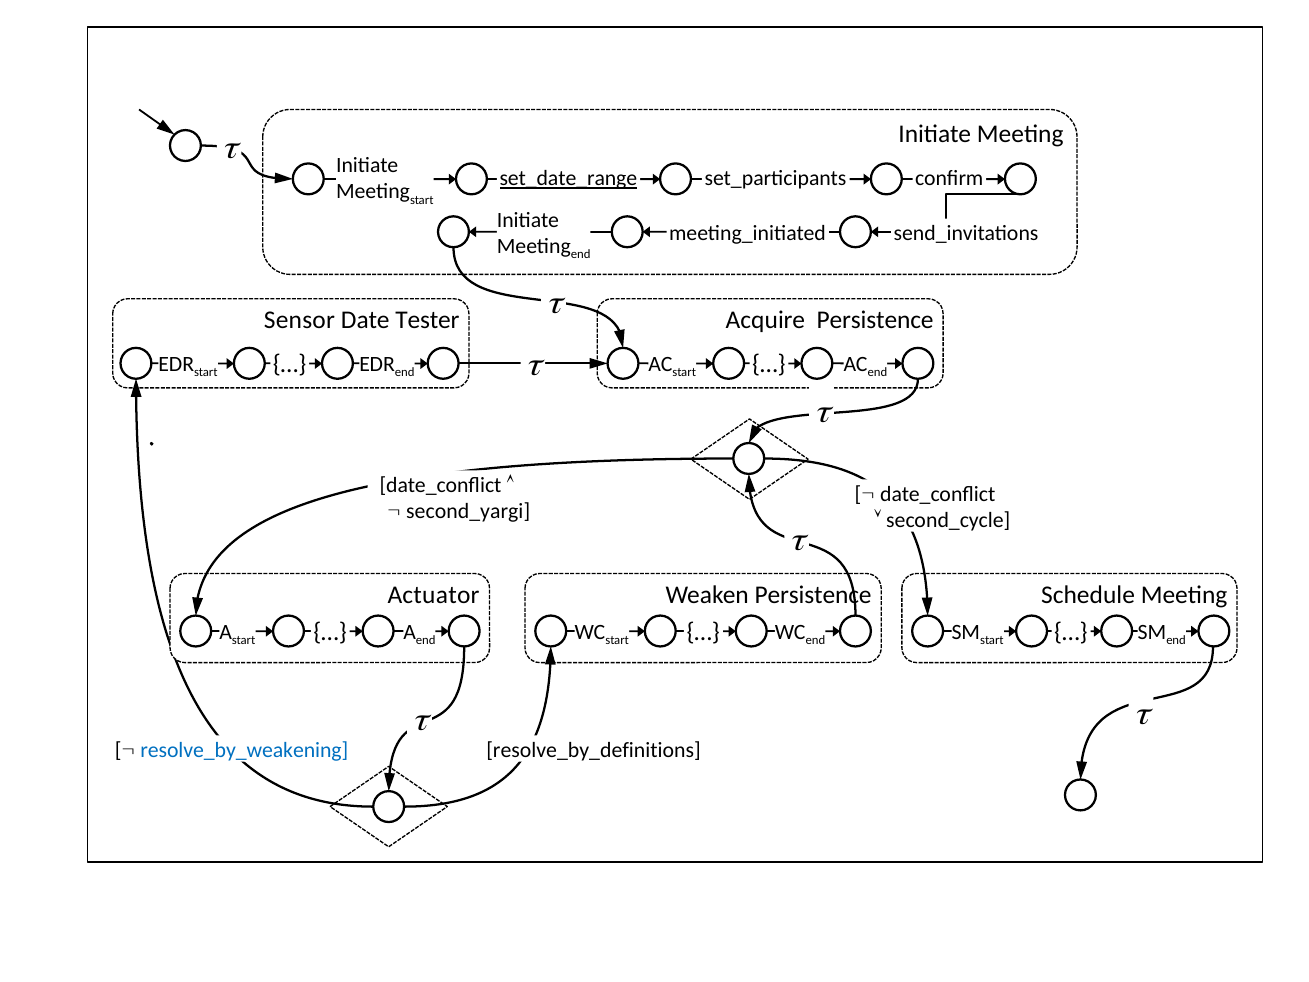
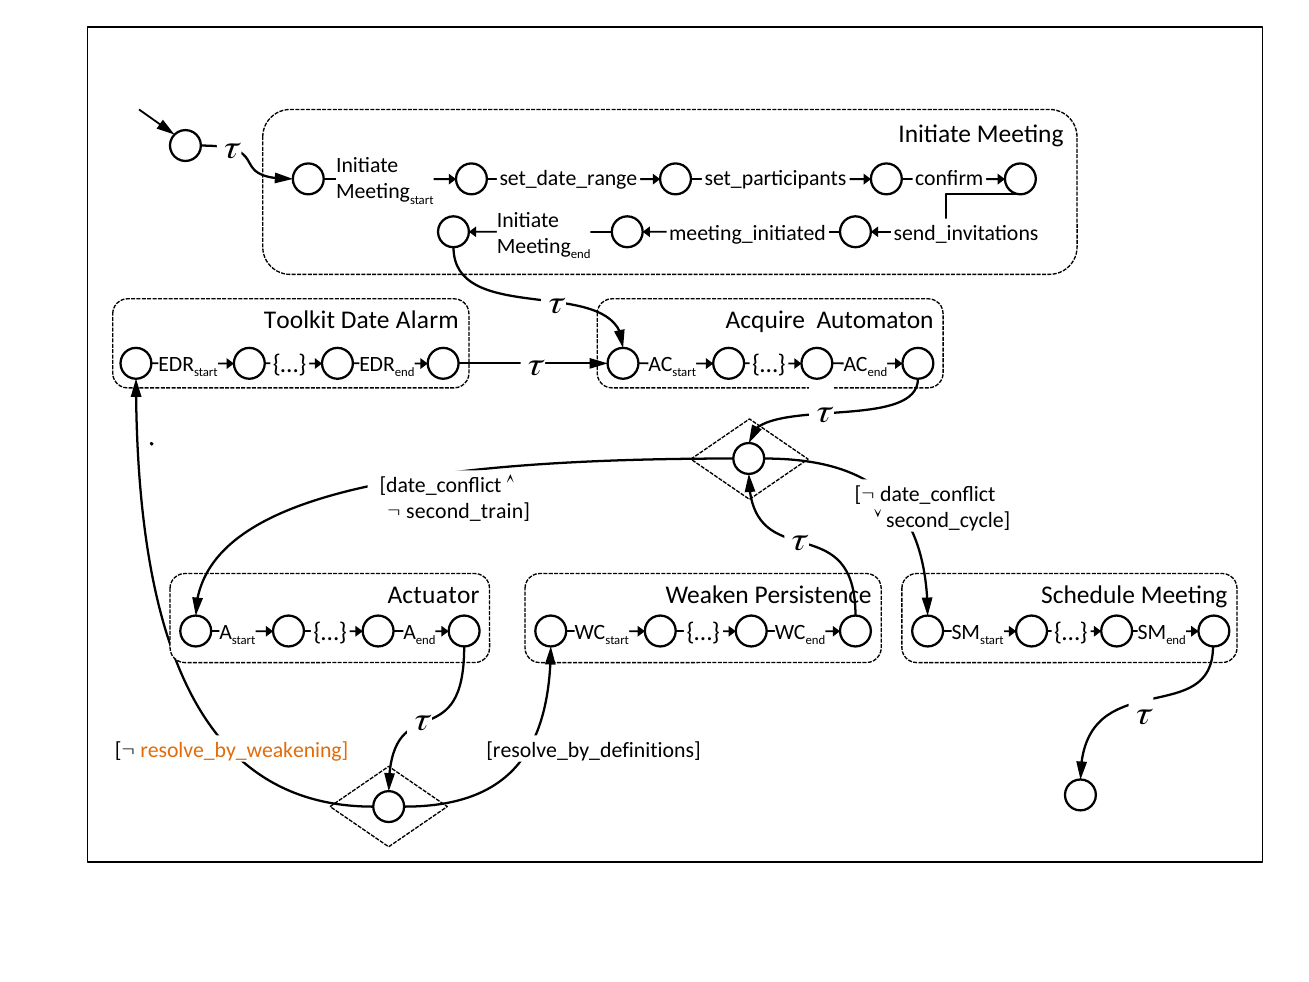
set_date_range underline: present -> none (568, 178)
Sensor: Sensor -> Toolkit (300, 320)
Tester: Tester -> Alarm (427, 320)
Acquire Persistence: Persistence -> Automaton (875, 320)
second_yargi: second_yargi -> second_train (468, 511)
resolve_by_weakening colour: blue -> orange (244, 750)
